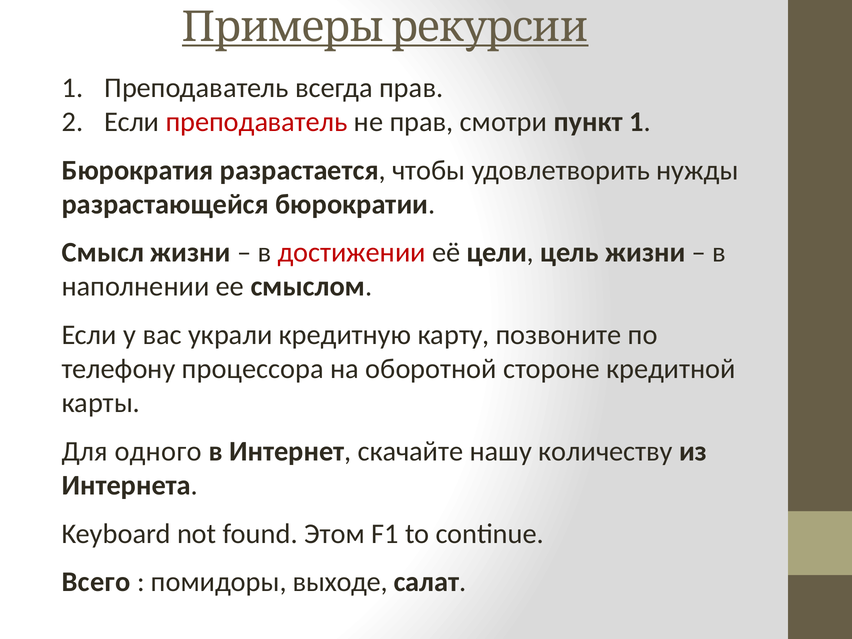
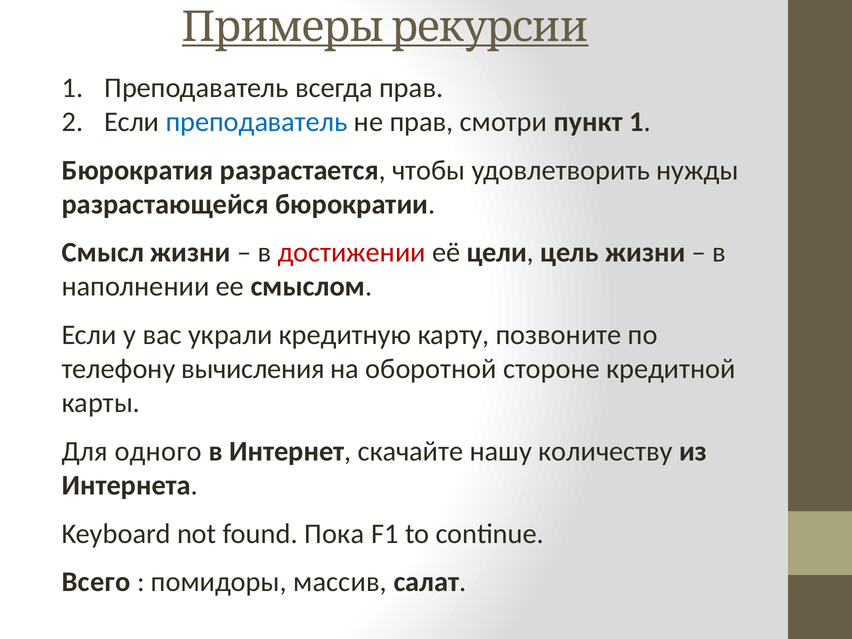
преподаватель colour: red -> blue (257, 122)
процессора: процессора -> вычисления (253, 369)
Этом: Этом -> Пока (334, 534)
выходе: выходе -> массив (340, 582)
